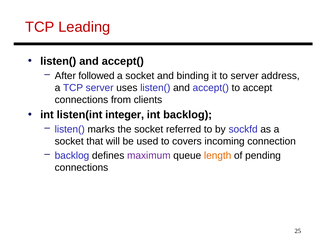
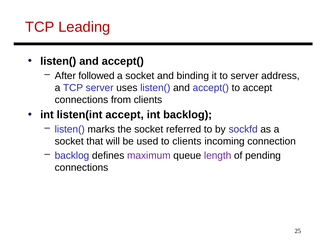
listen(int integer: integer -> accept (125, 115)
to covers: covers -> clients (187, 141)
length colour: orange -> purple (218, 155)
